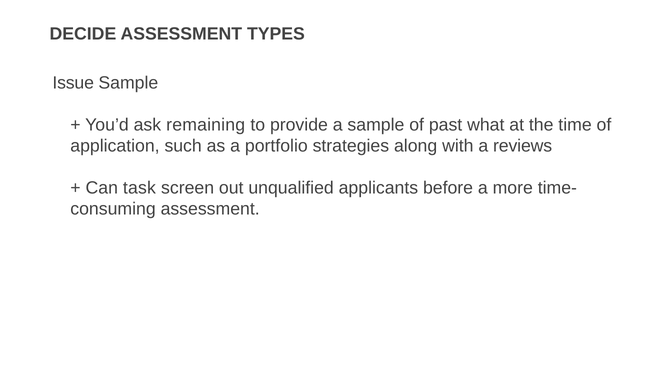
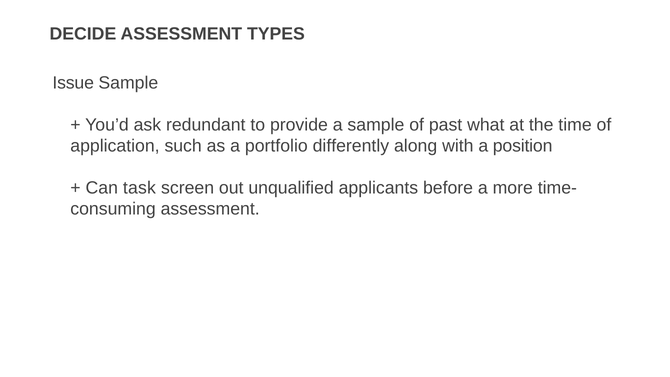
remaining: remaining -> redundant (206, 125)
strategies: strategies -> differently (351, 146)
reviews: reviews -> position (523, 146)
